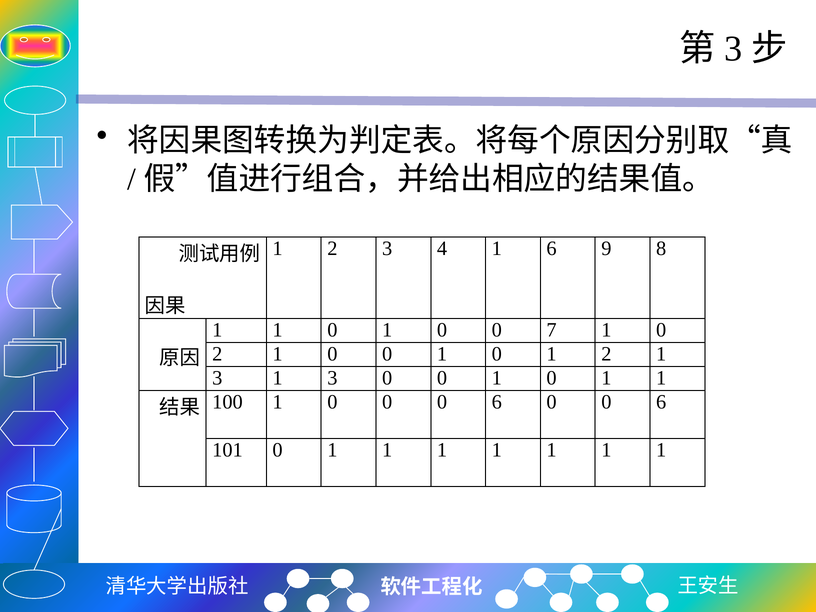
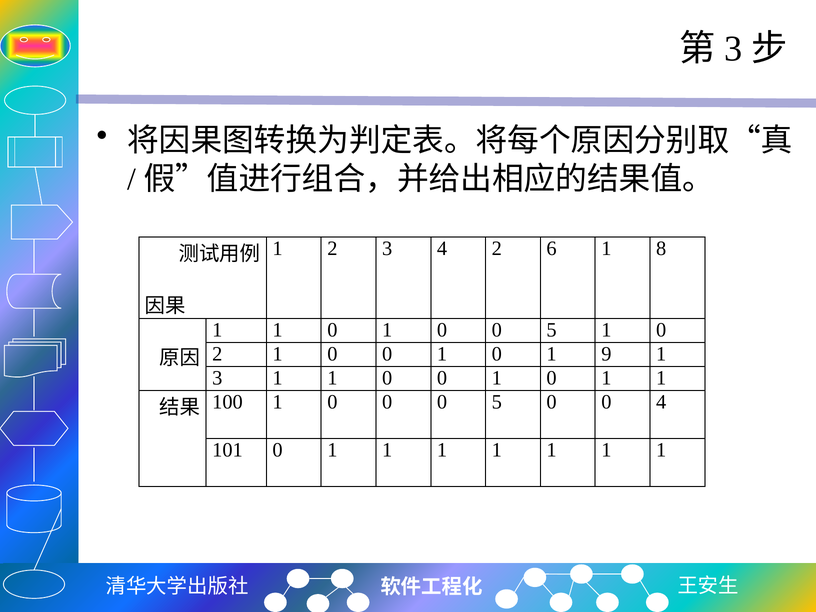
4 1: 1 -> 2 (497, 248)
6 9: 9 -> 1 (606, 248)
1 0 0 7: 7 -> 5 (552, 330)
0 1 2: 2 -> 9 (606, 354)
3 1 3: 3 -> 1 (332, 378)
0 0 0 6: 6 -> 5 (497, 402)
6: 6 -> 4 (661, 402)
